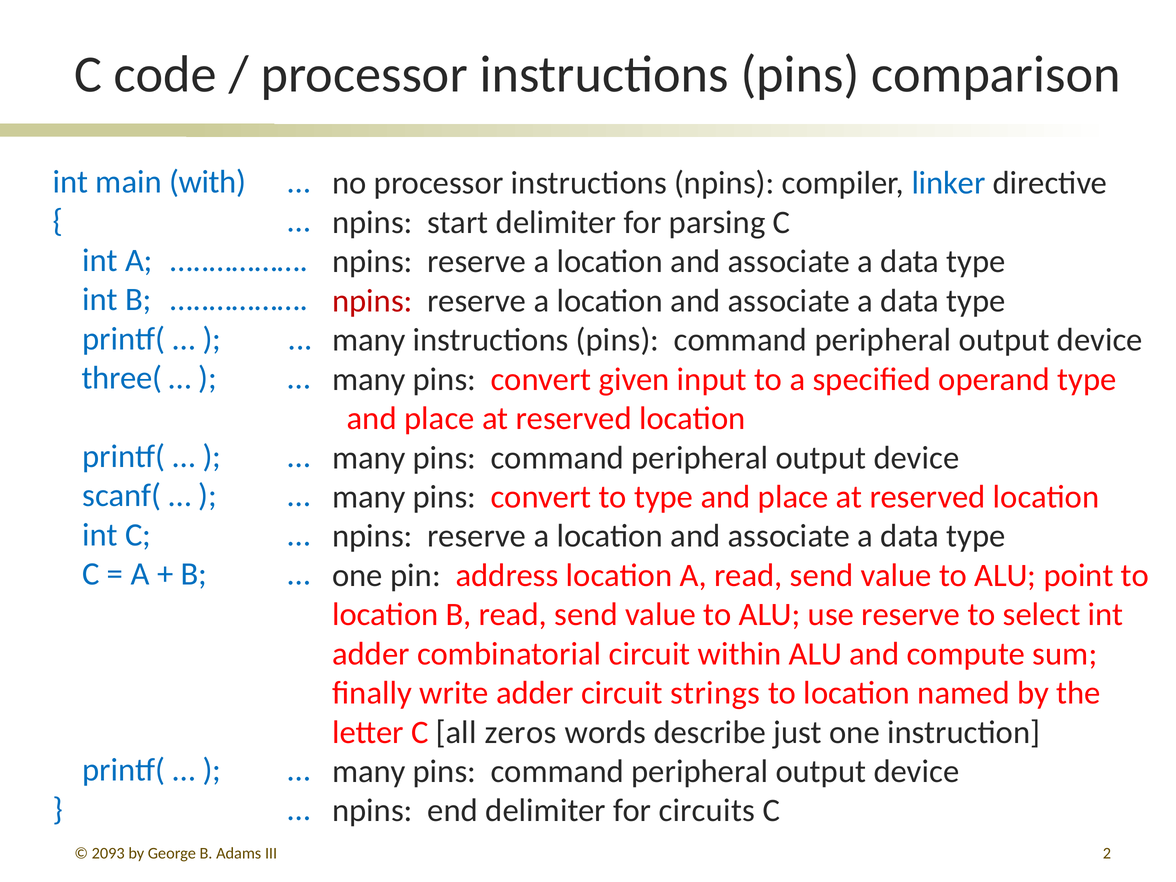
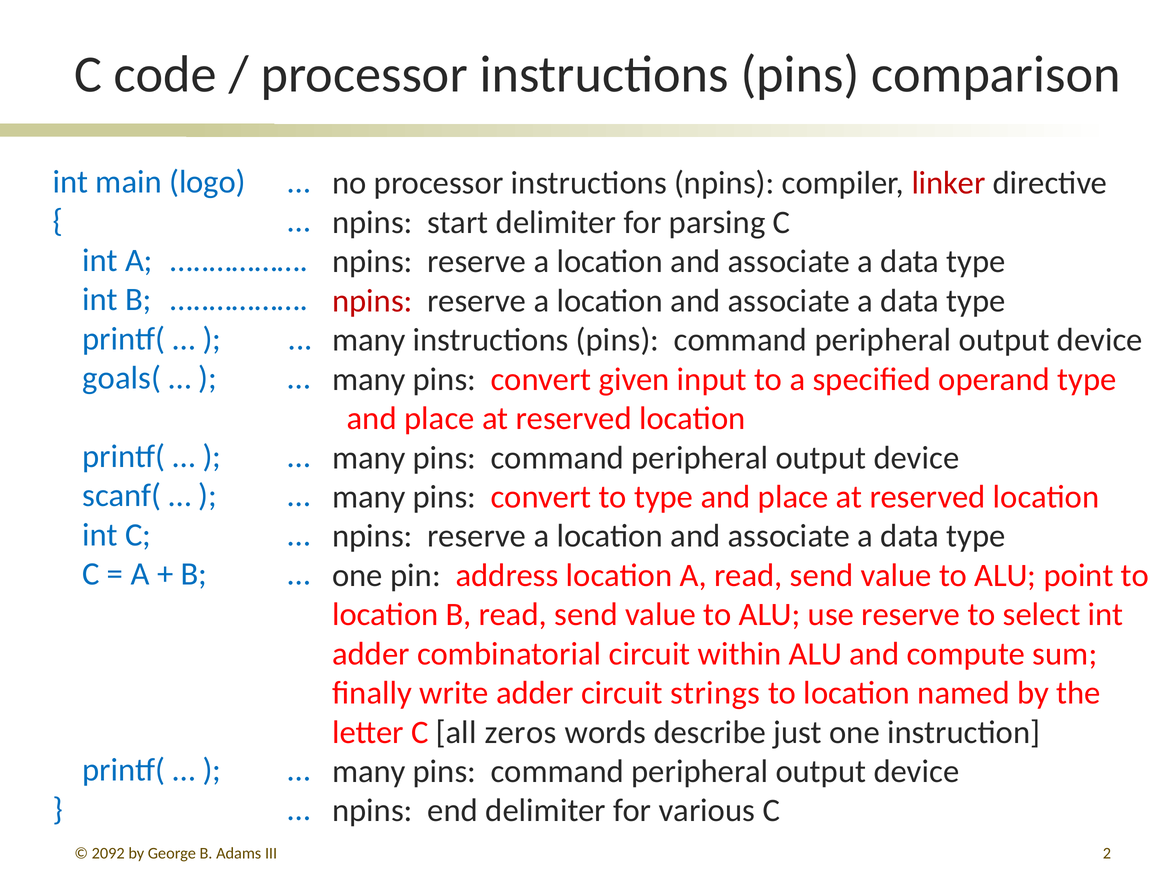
with: with -> logo (207, 182)
linker colour: blue -> red (948, 183)
three(: three( -> goals( (122, 378)
circuits: circuits -> various (707, 811)
2093: 2093 -> 2092 (108, 853)
